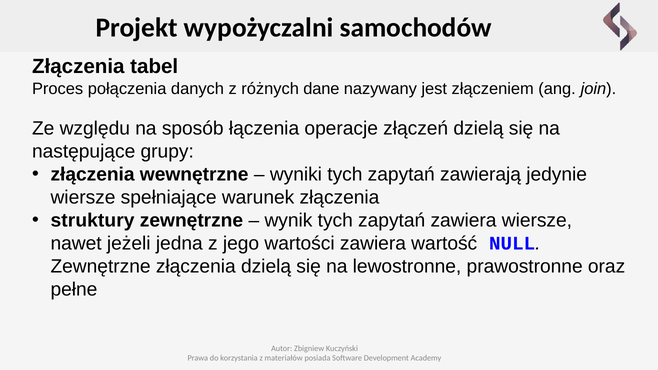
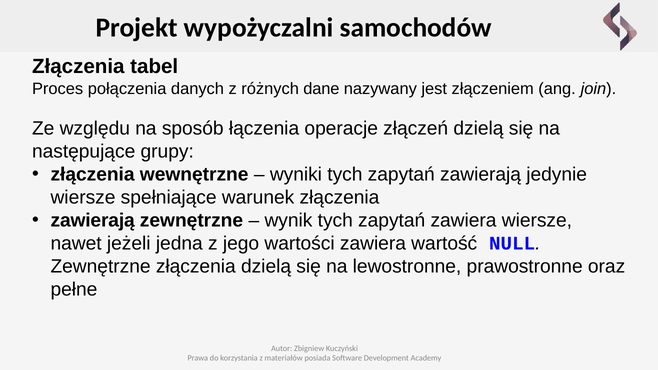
struktury: struktury -> zawierają (93, 220)
